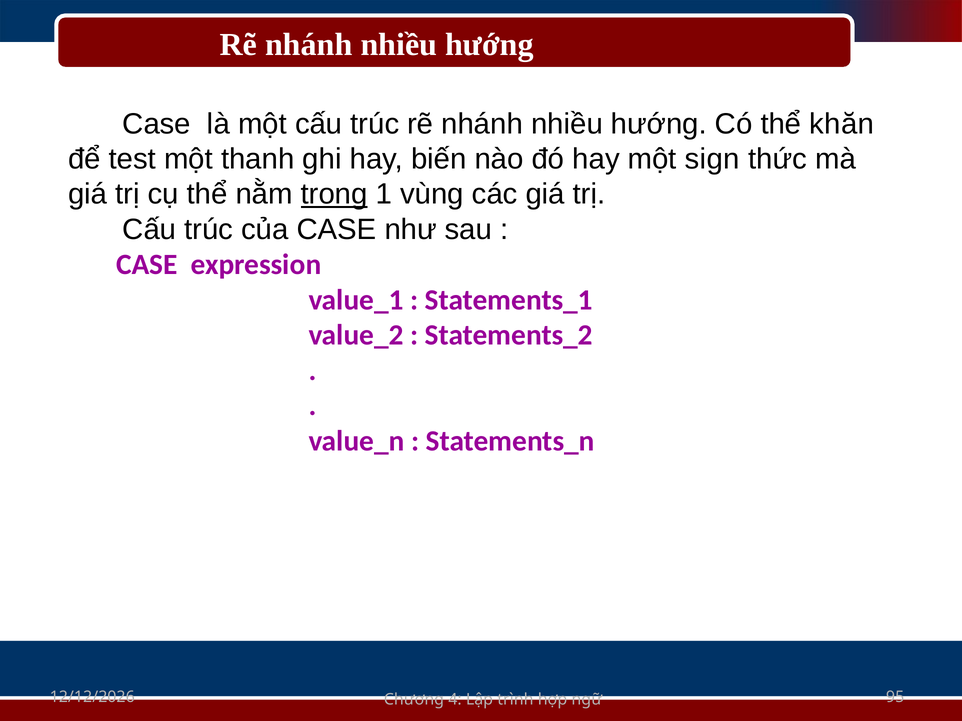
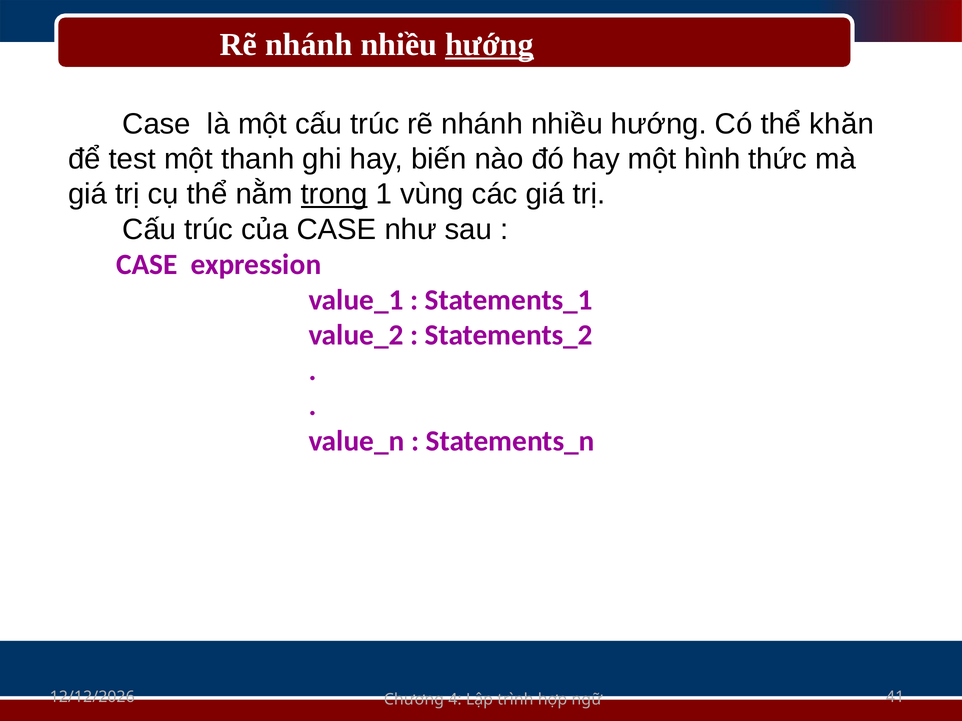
hướng underline: none -> present (489, 45)
sign: sign -> hình (713, 159)
95: 95 -> 41 (895, 698)
